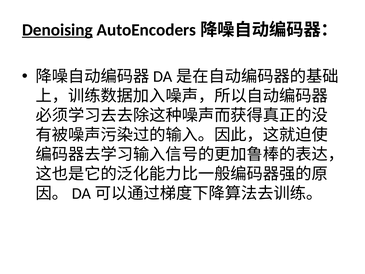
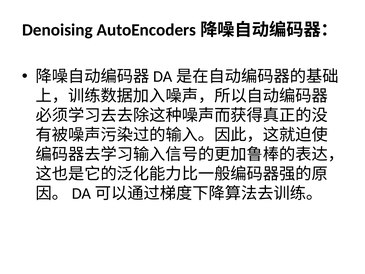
Denoising underline: present -> none (57, 30)
